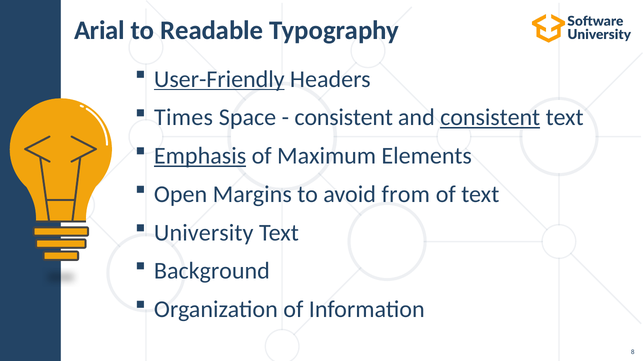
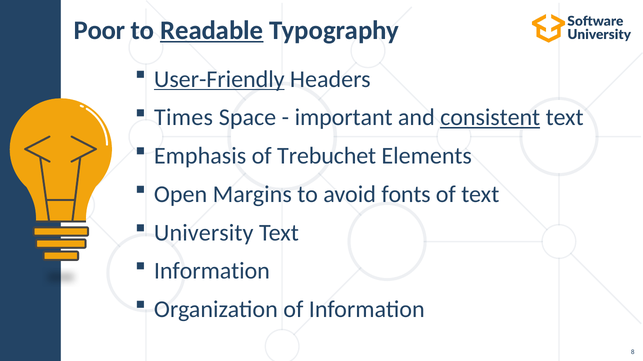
Arial: Arial -> Poor (99, 30)
Readable underline: none -> present (212, 30)
consistent: consistent -> important (344, 118)
Emphasis underline: present -> none (200, 156)
Maximum: Maximum -> Trebuchet (327, 156)
from: from -> fonts (406, 195)
Background: Background -> Information (212, 271)
